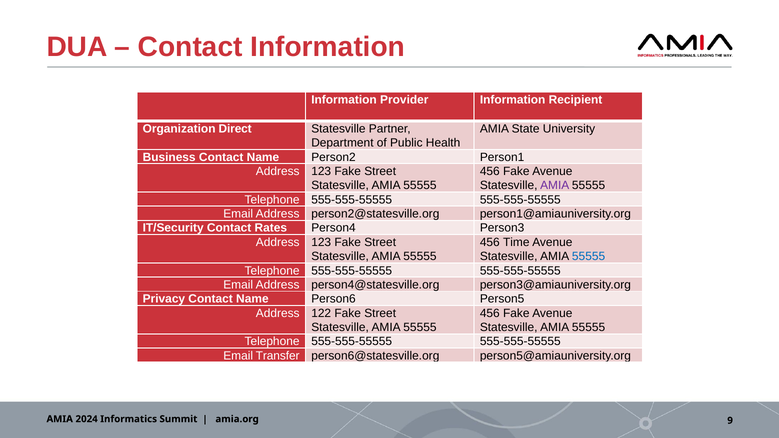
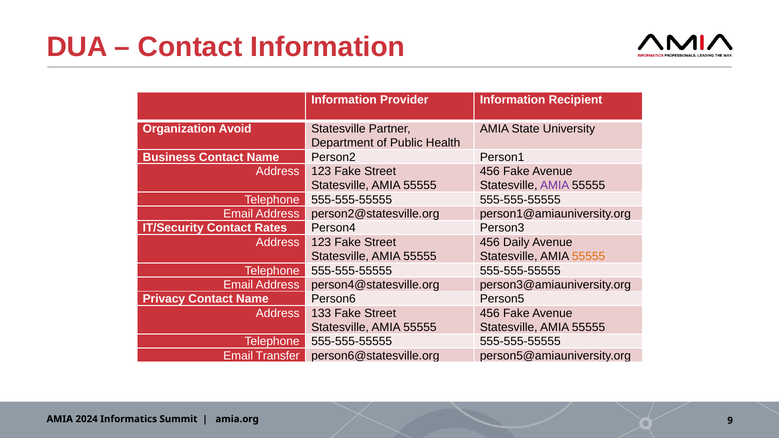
Direct: Direct -> Avoid (235, 129)
Time: Time -> Daily (516, 242)
55555 colour: blue -> orange (589, 257)
122: 122 -> 133 (321, 313)
